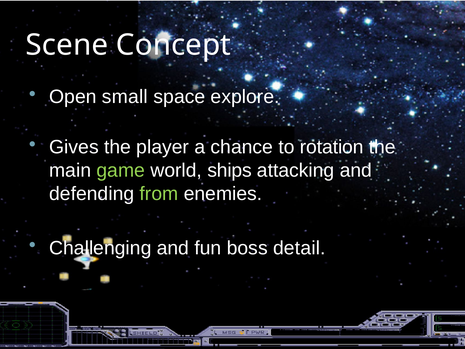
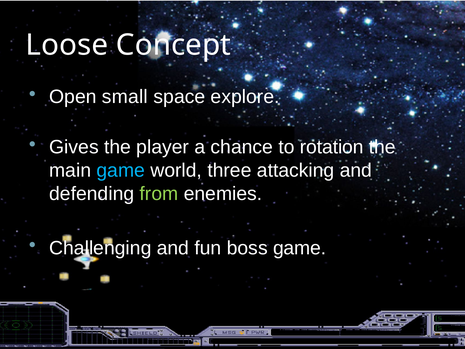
Scene: Scene -> Loose (67, 45)
game colour: light green -> light blue (121, 170)
ships: ships -> three (229, 170)
boss detail: detail -> game (300, 248)
